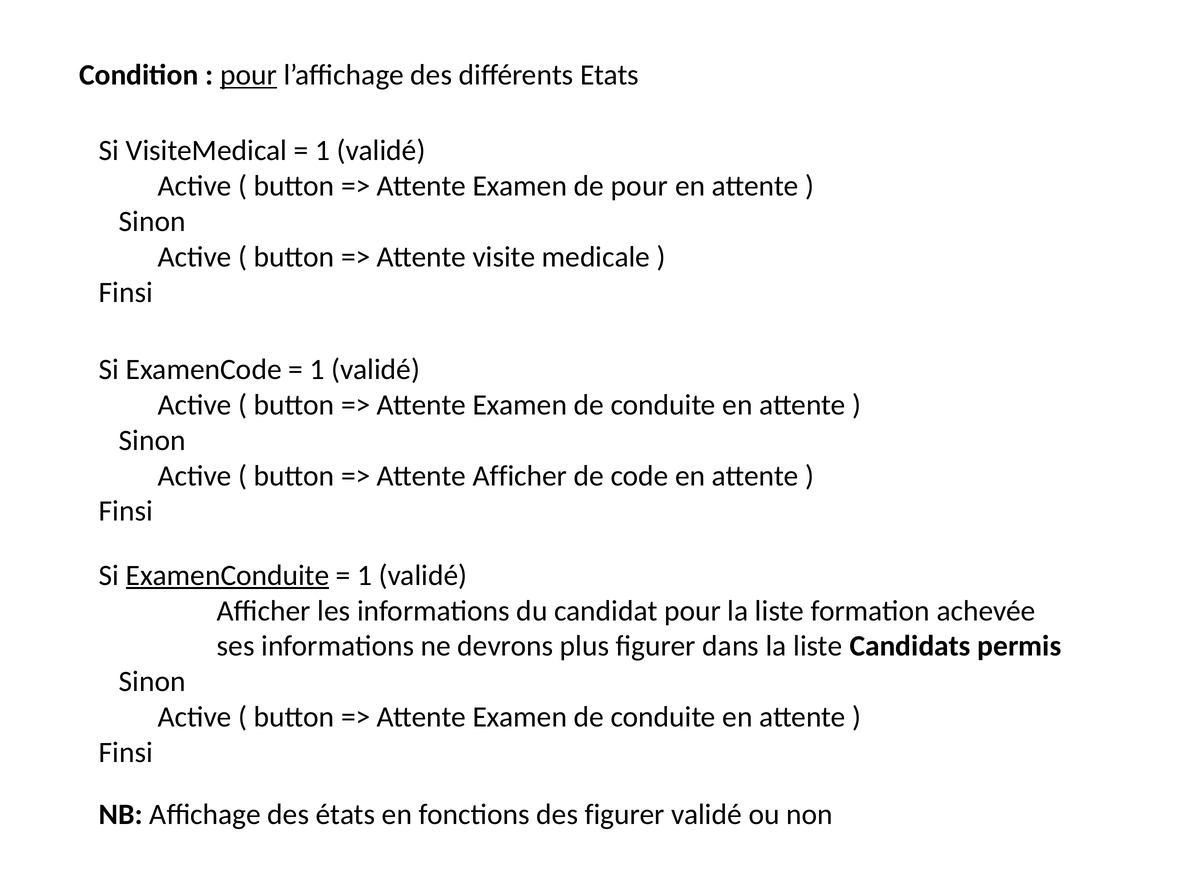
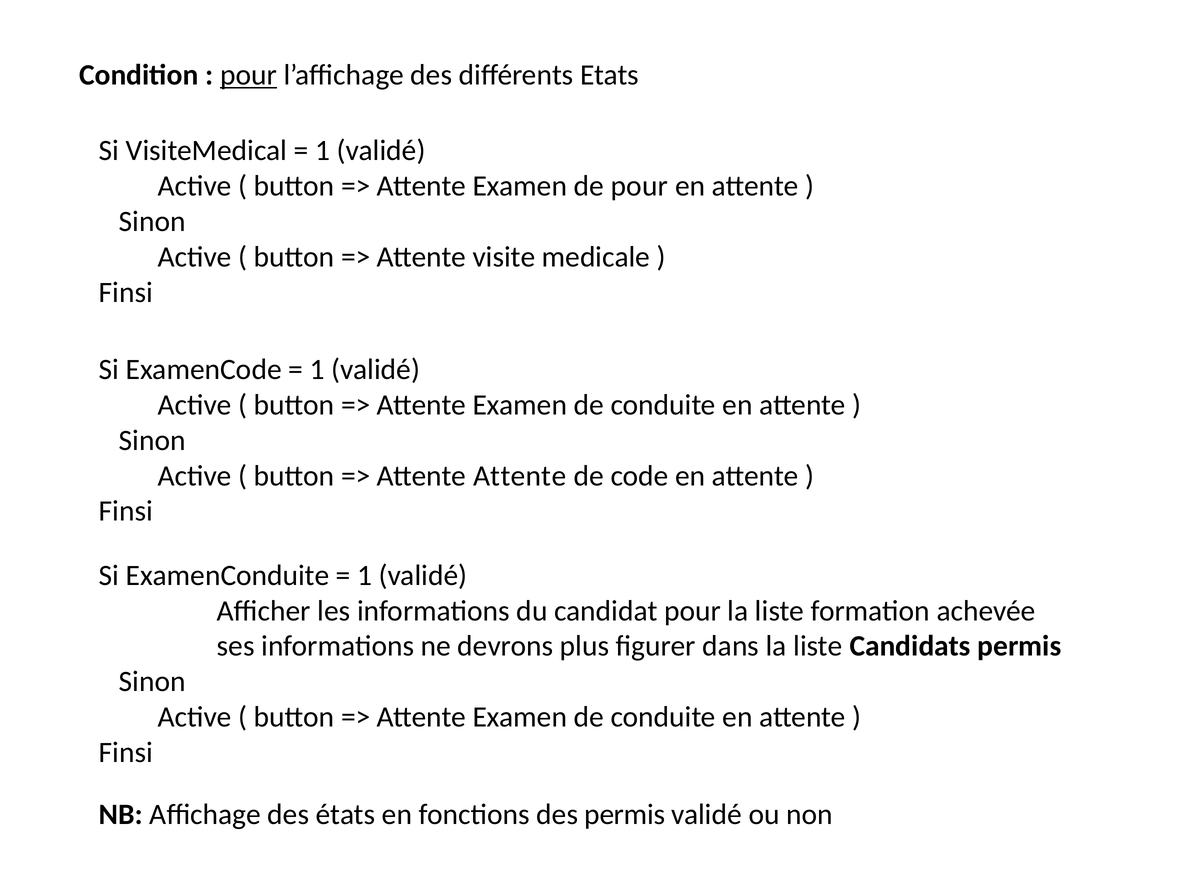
Attente Afficher: Afficher -> Attente (520, 476)
ExamenConduite underline: present -> none (228, 575)
des figurer: figurer -> permis (625, 814)
